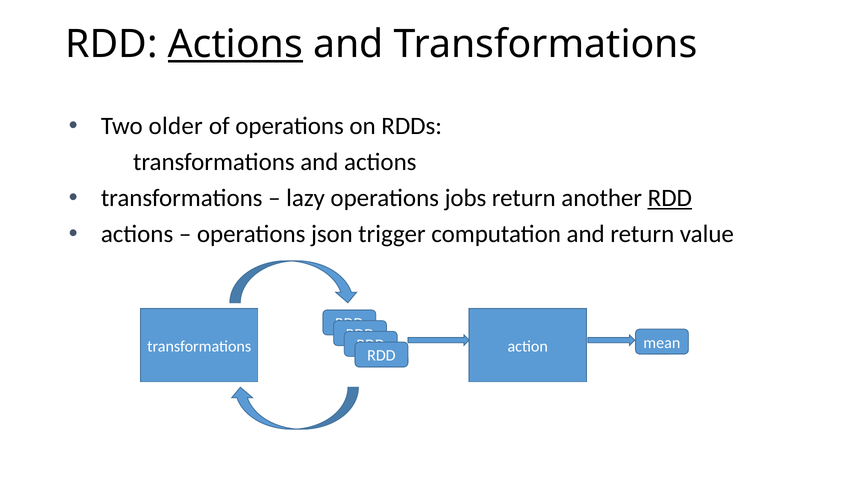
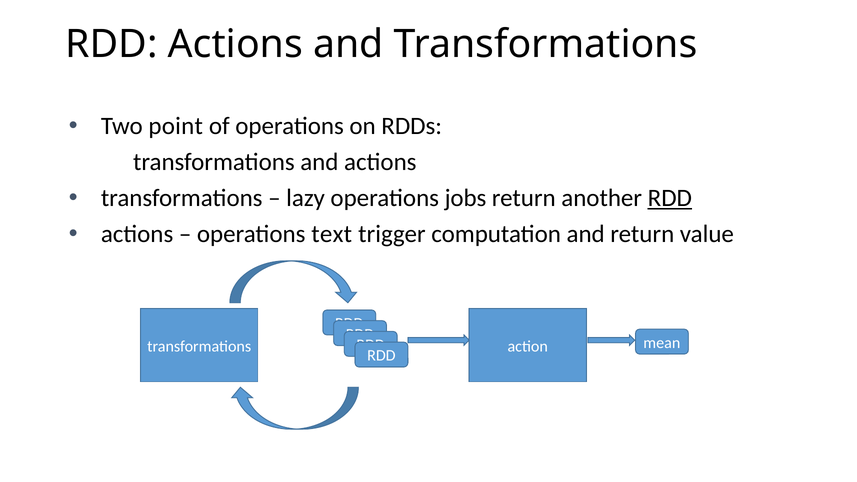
Actions underline: present -> none (235, 44)
older: older -> point (176, 126)
json: json -> text (332, 234)
